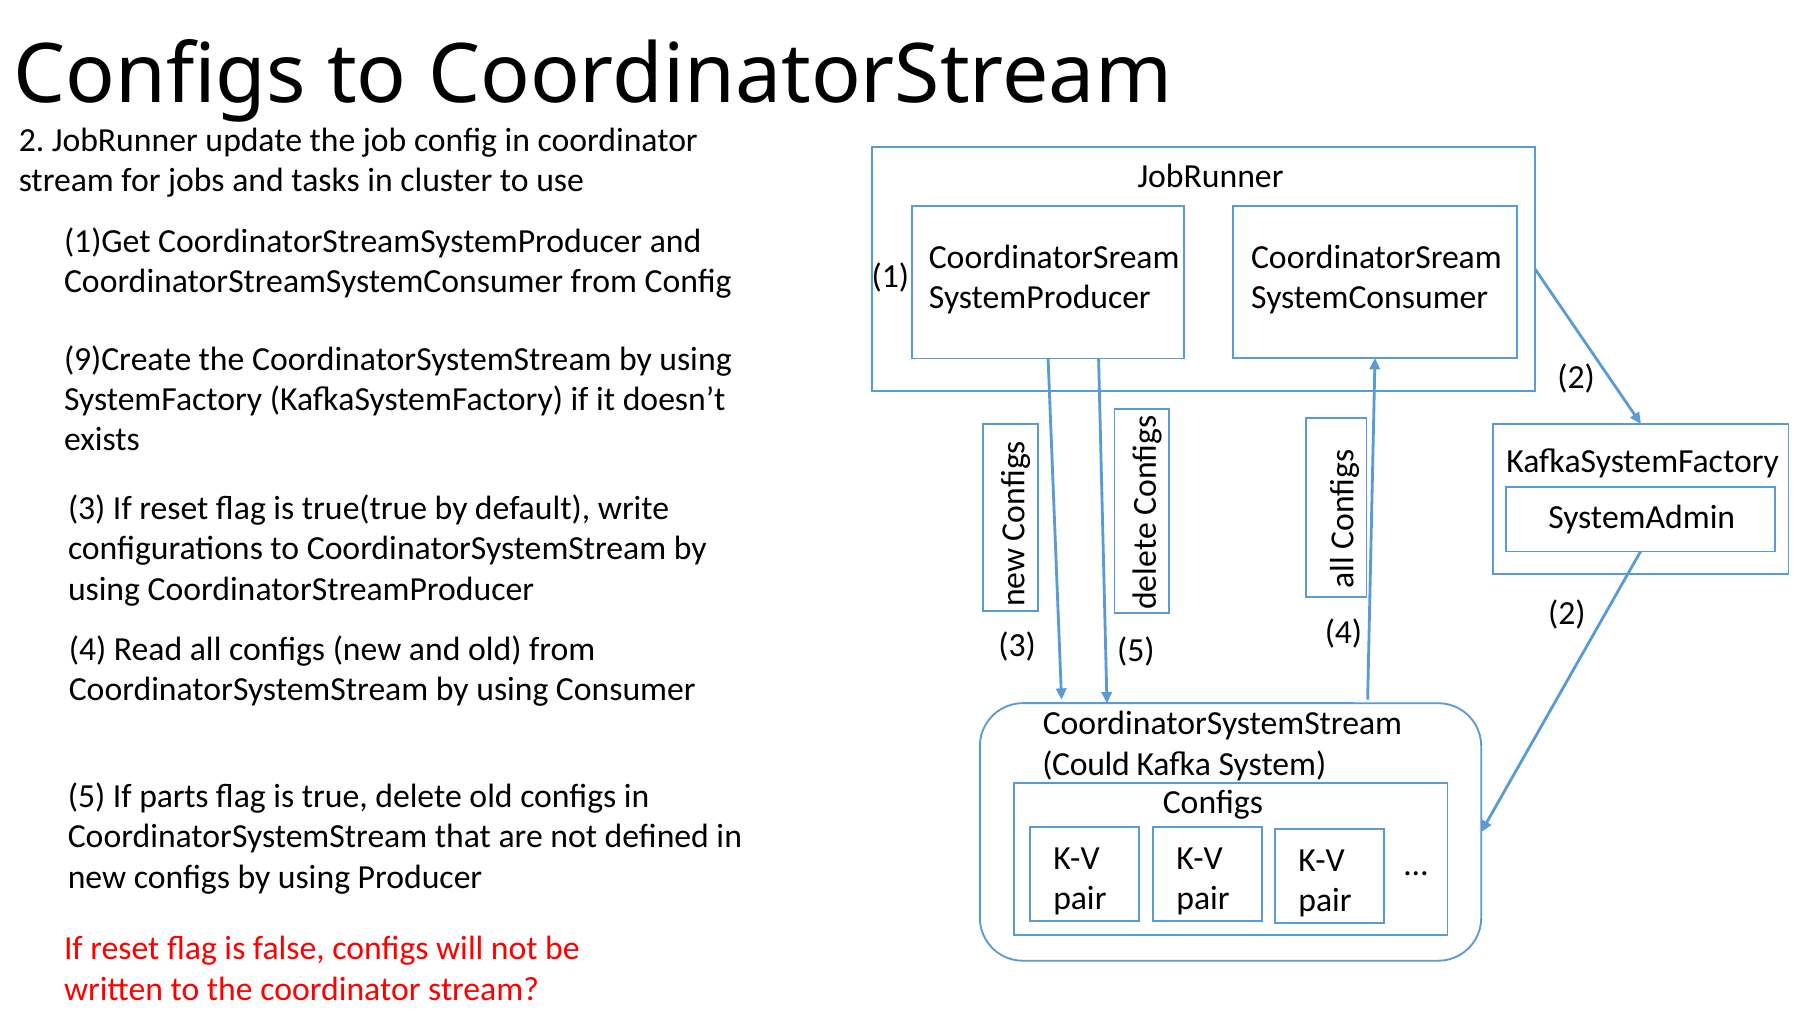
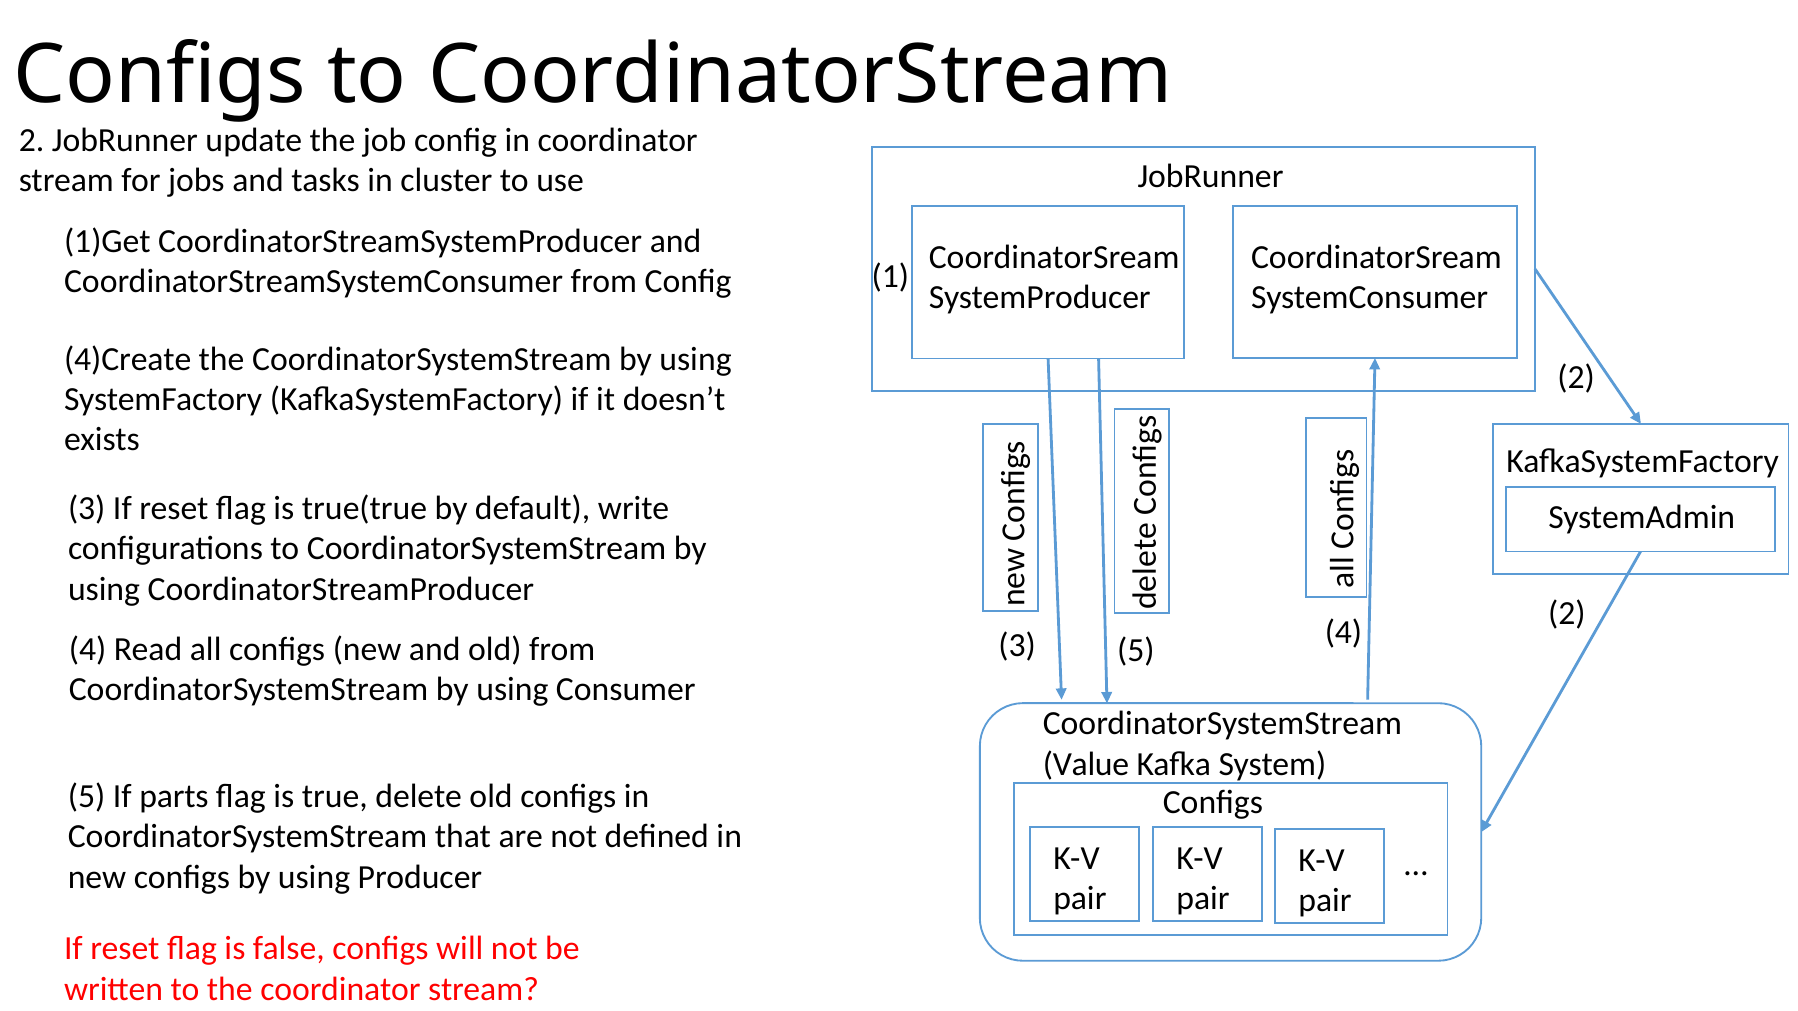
9)Create: 9)Create -> 4)Create (128, 359)
Could: Could -> Value (1086, 765)
